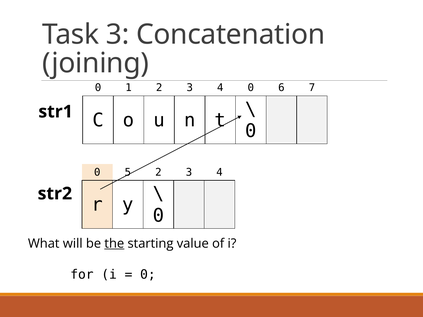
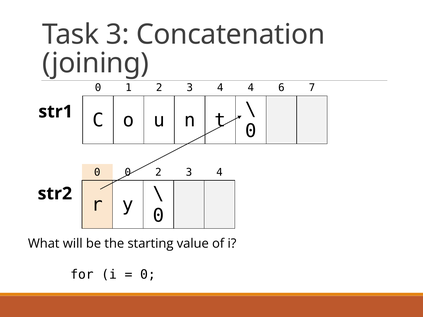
4 0: 0 -> 4 (251, 88)
5: 5 -> 0 (128, 172)
the underline: present -> none (114, 244)
